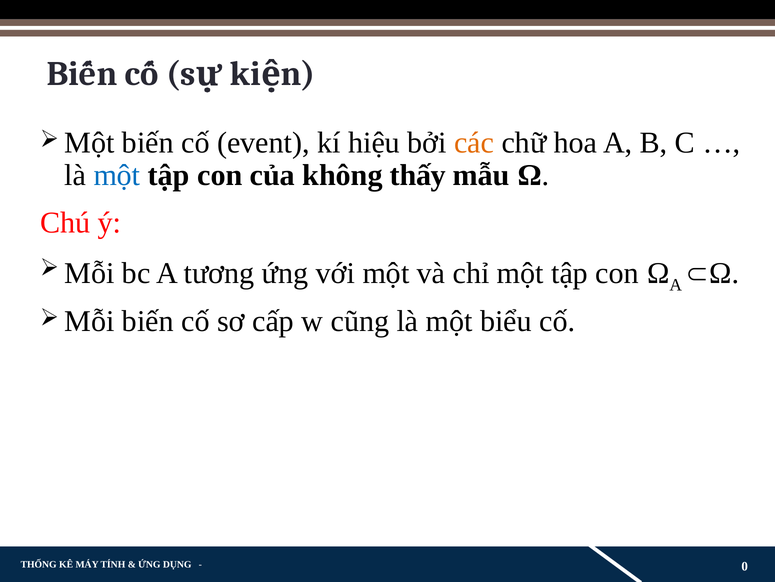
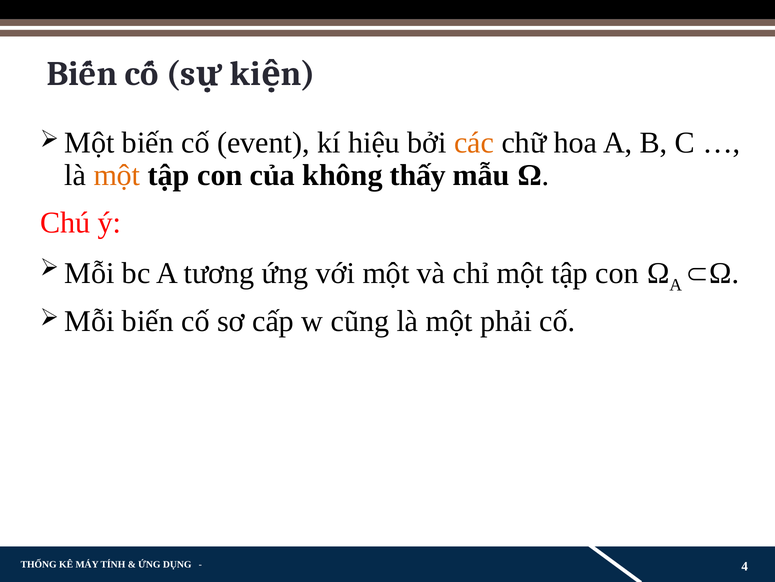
một colour: blue -> orange (117, 175)
biểu: biểu -> phải (506, 321)
0: 0 -> 4 (745, 566)
